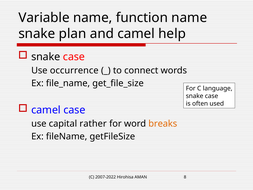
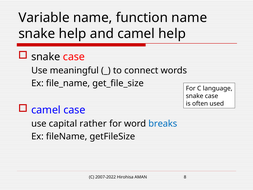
snake plan: plan -> help (73, 34)
occurrence: occurrence -> meaningful (74, 70)
breaks colour: orange -> blue (163, 123)
